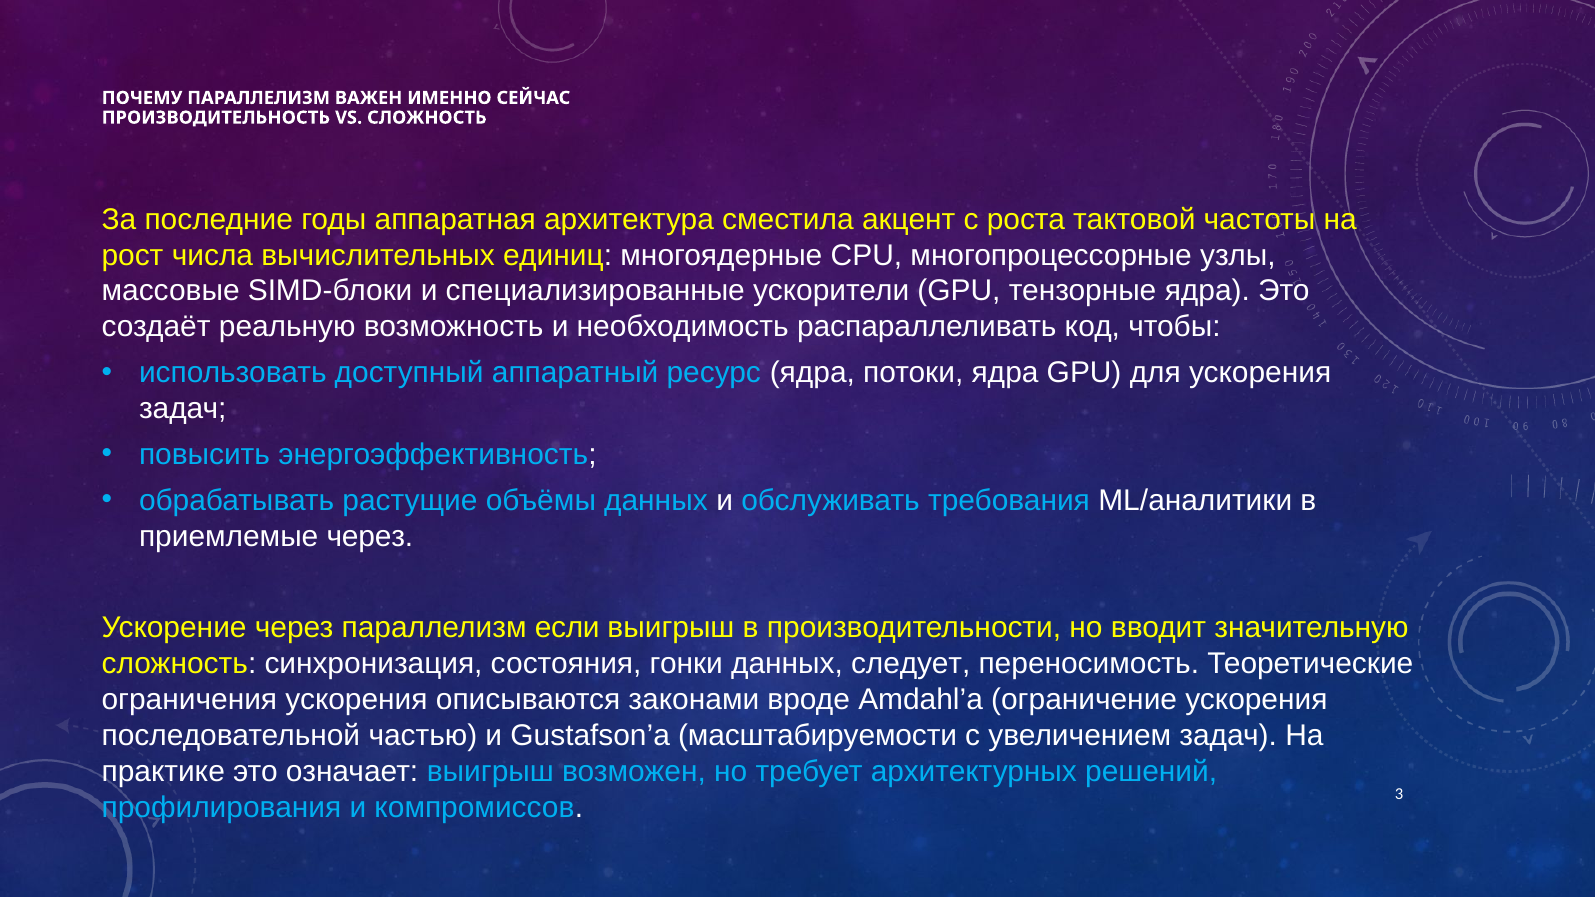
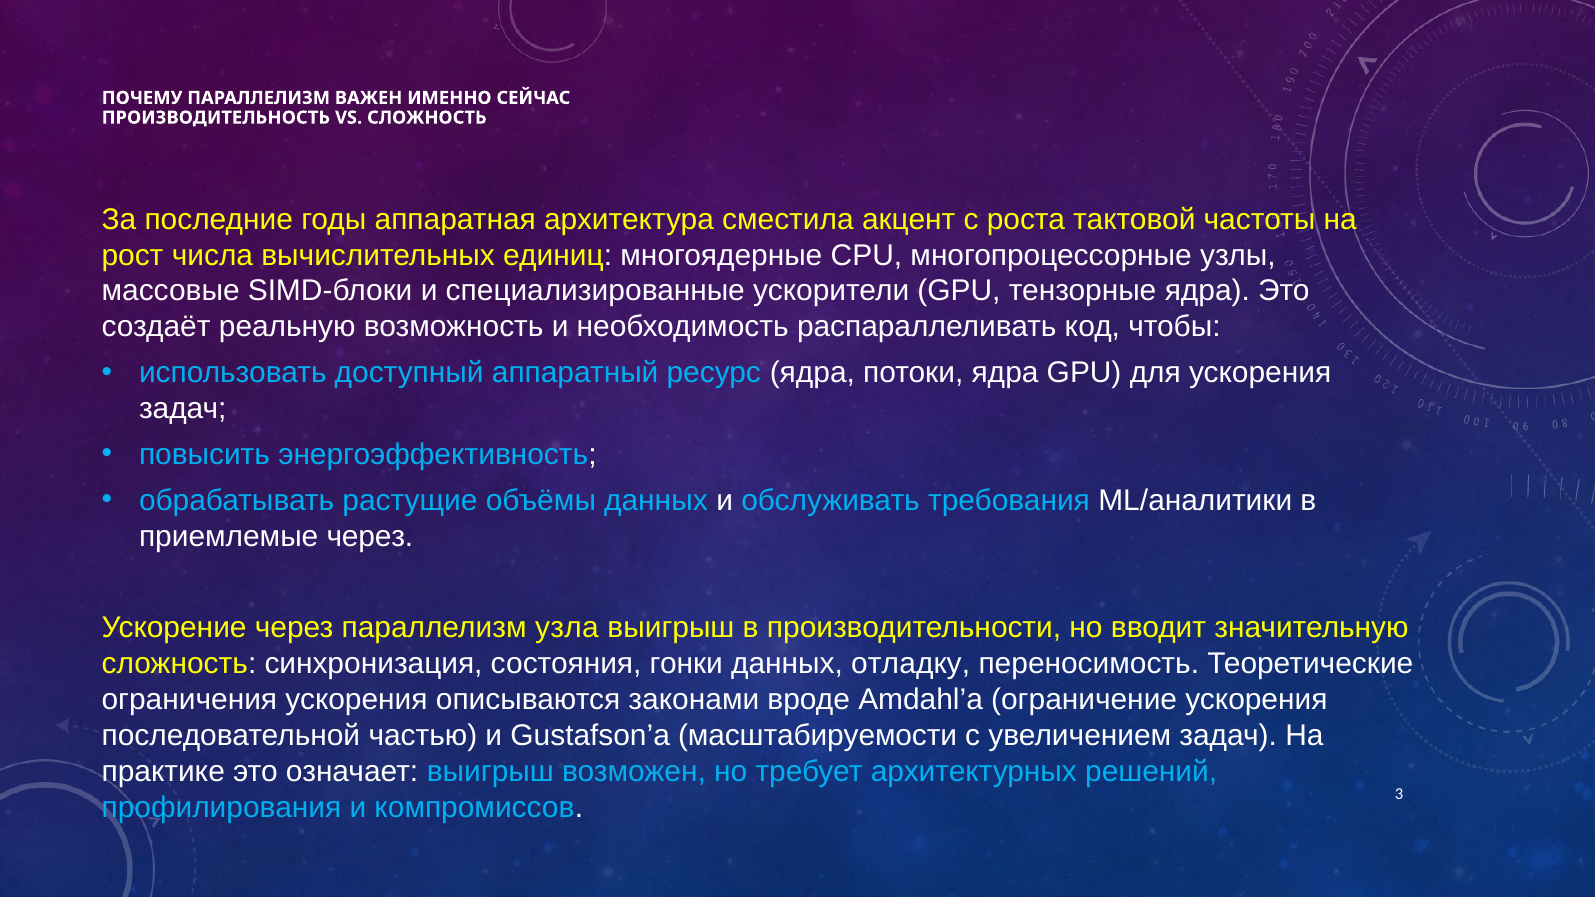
если: если -> узла (567, 628)
следует: следует -> отладку (911, 664)
